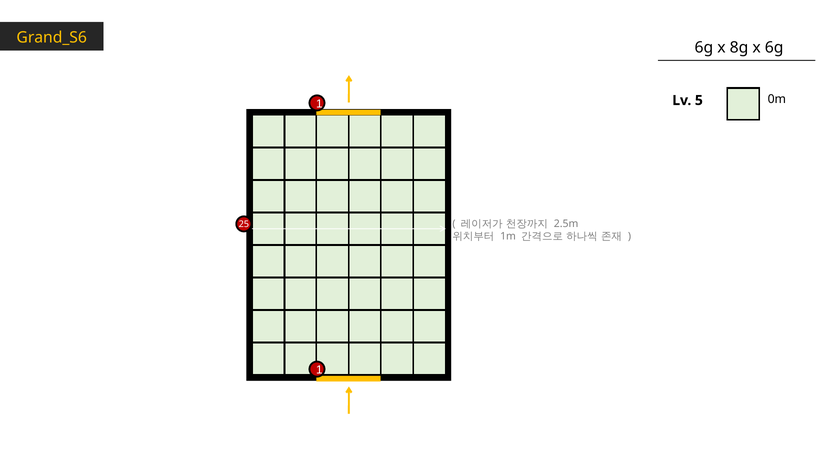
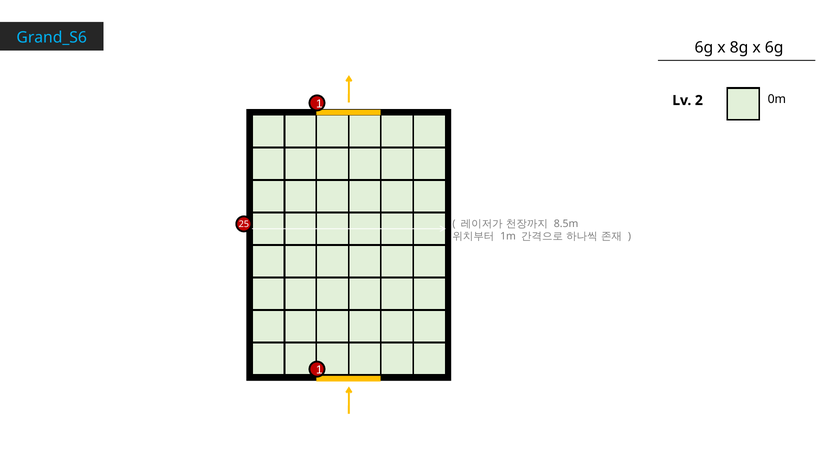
Grand_S6 colour: yellow -> light blue (52, 37)
5: 5 -> 2 (699, 100)
2.5m: 2.5m -> 8.5m (566, 224)
